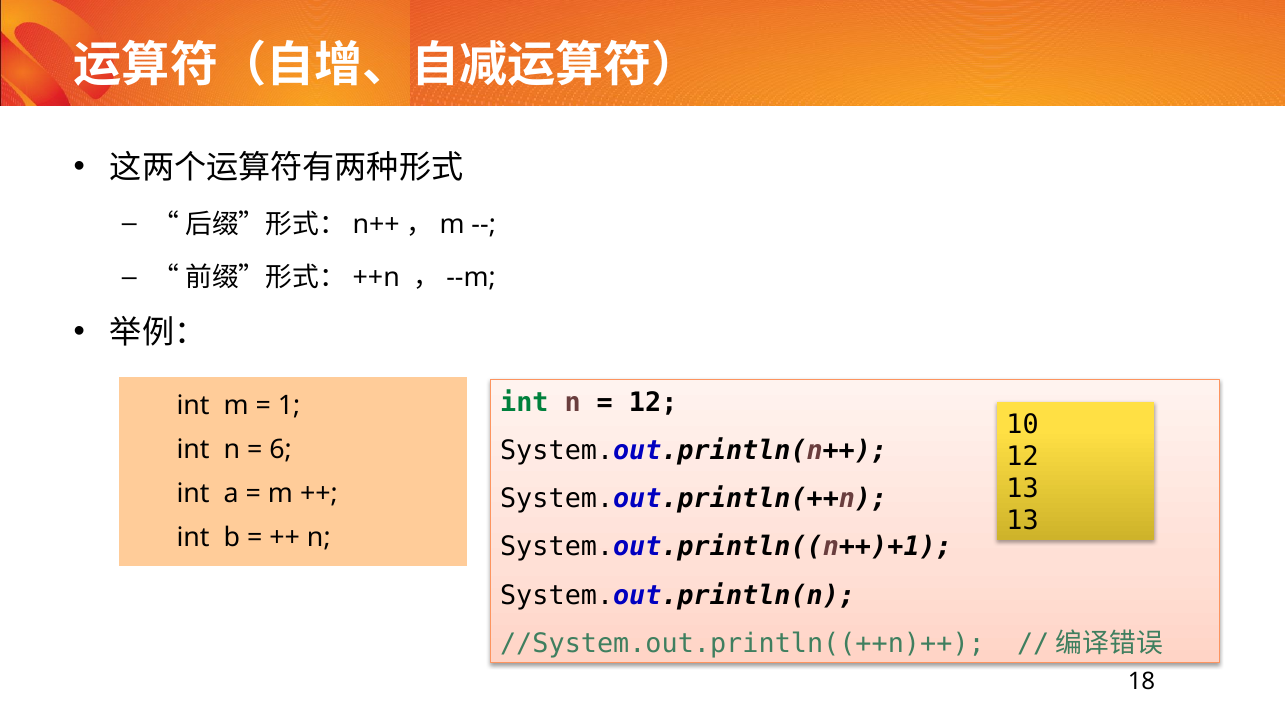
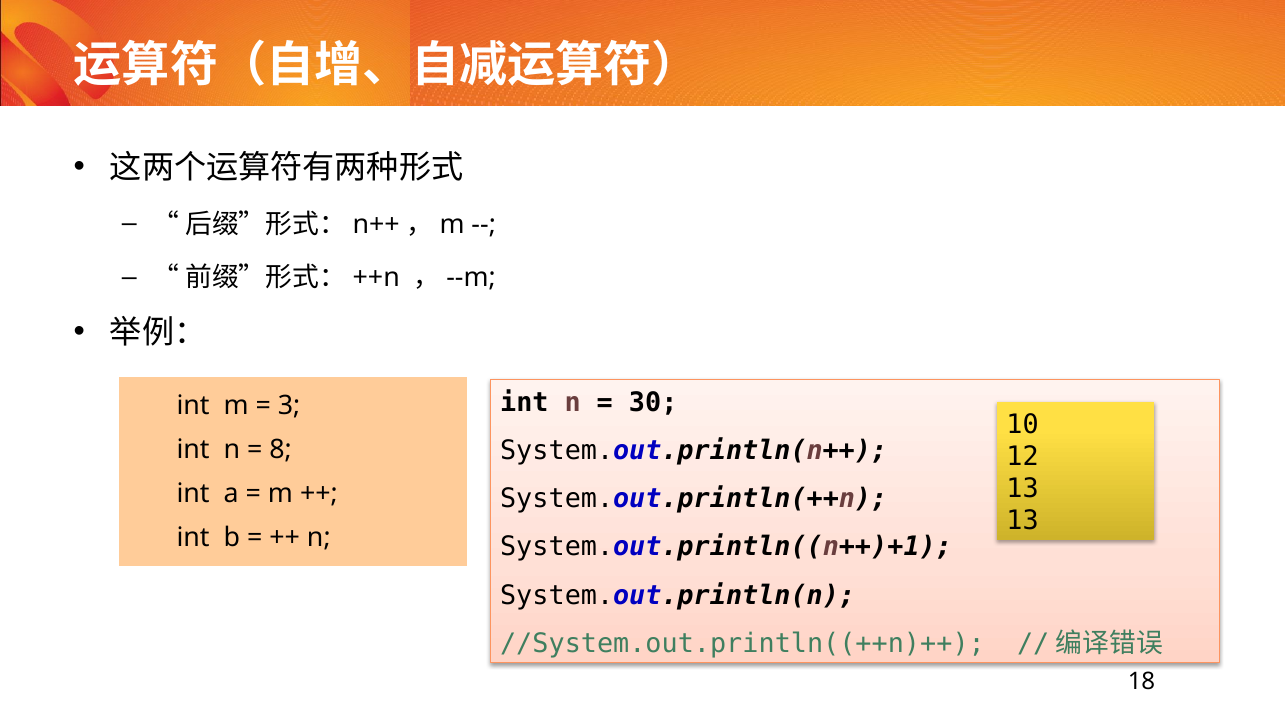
int colour: green -> black (524, 402)
12: 12 -> 30 (653, 402)
1: 1 -> 3 (289, 406)
6: 6 -> 8 (281, 450)
